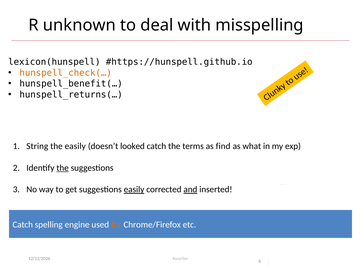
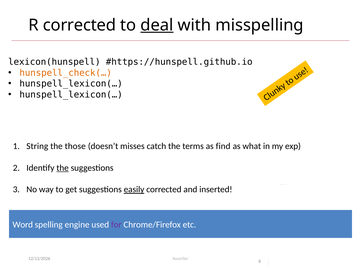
R unknown: unknown -> corrected (79, 25)
deal underline: none -> present (157, 25)
hunspell_benefit(…: hunspell_benefit(… -> hunspell_lexicon(… (71, 84)
hunspell_returns(…: hunspell_returns(… -> hunspell_lexicon(… (71, 94)
the easily: easily -> those (75, 146)
looked: looked -> misses (132, 146)
and underline: present -> none (190, 189)
Catch: Catch -> Word (23, 224)
for colour: orange -> purple (116, 224)
